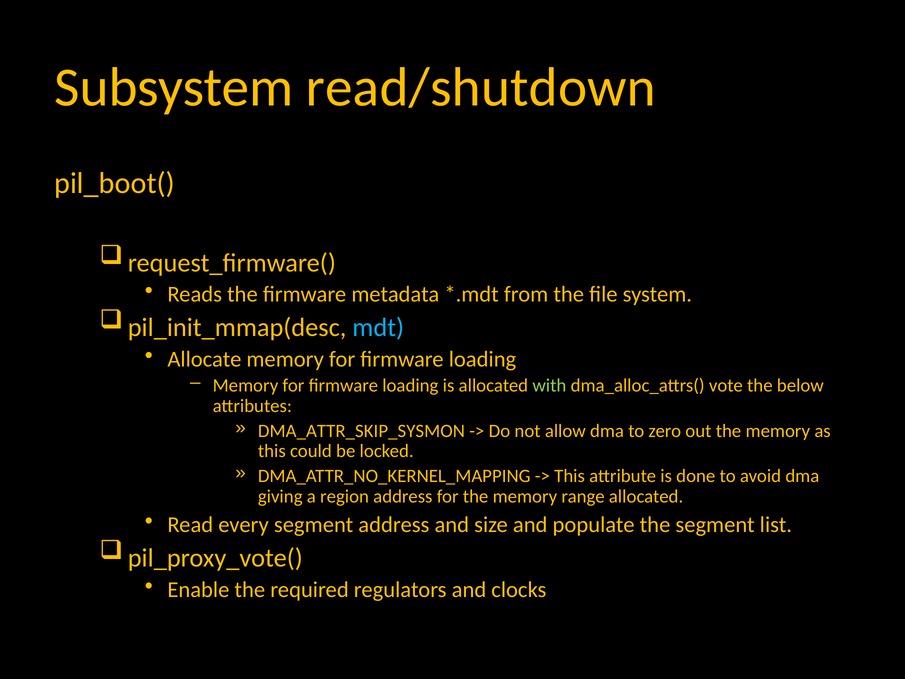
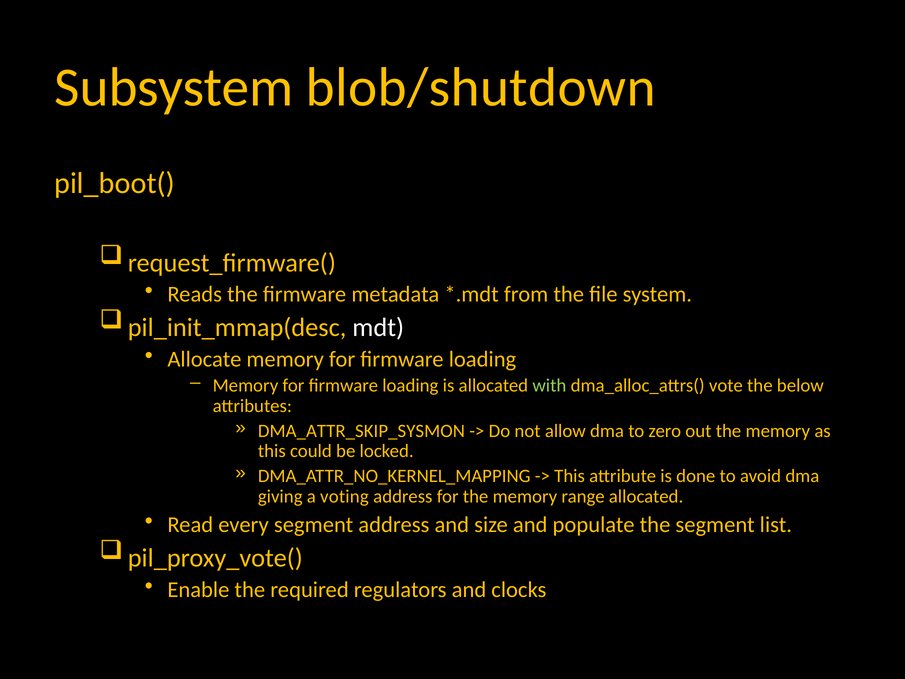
read/shutdown: read/shutdown -> blob/shutdown (481, 88)
mdt colour: light blue -> white (378, 328)
region: region -> voting (344, 496)
